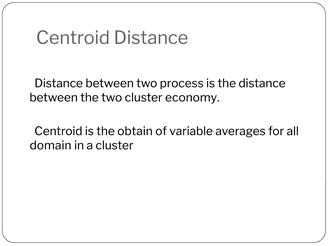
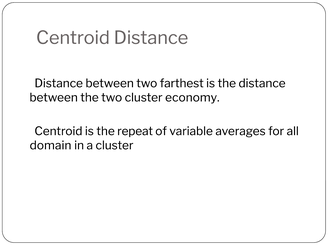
process: process -> farthest (182, 83)
obtain: obtain -> repeat (135, 131)
